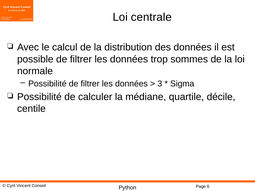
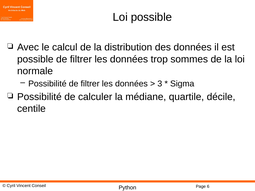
Loi centrale: centrale -> possible (151, 17)
